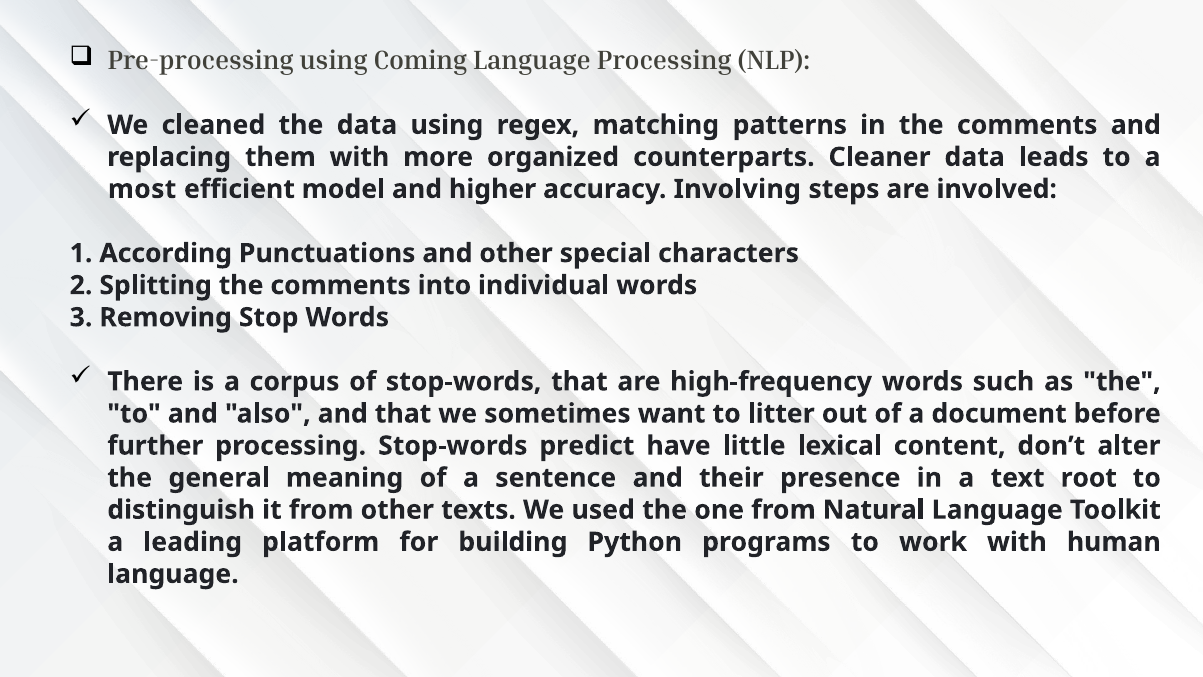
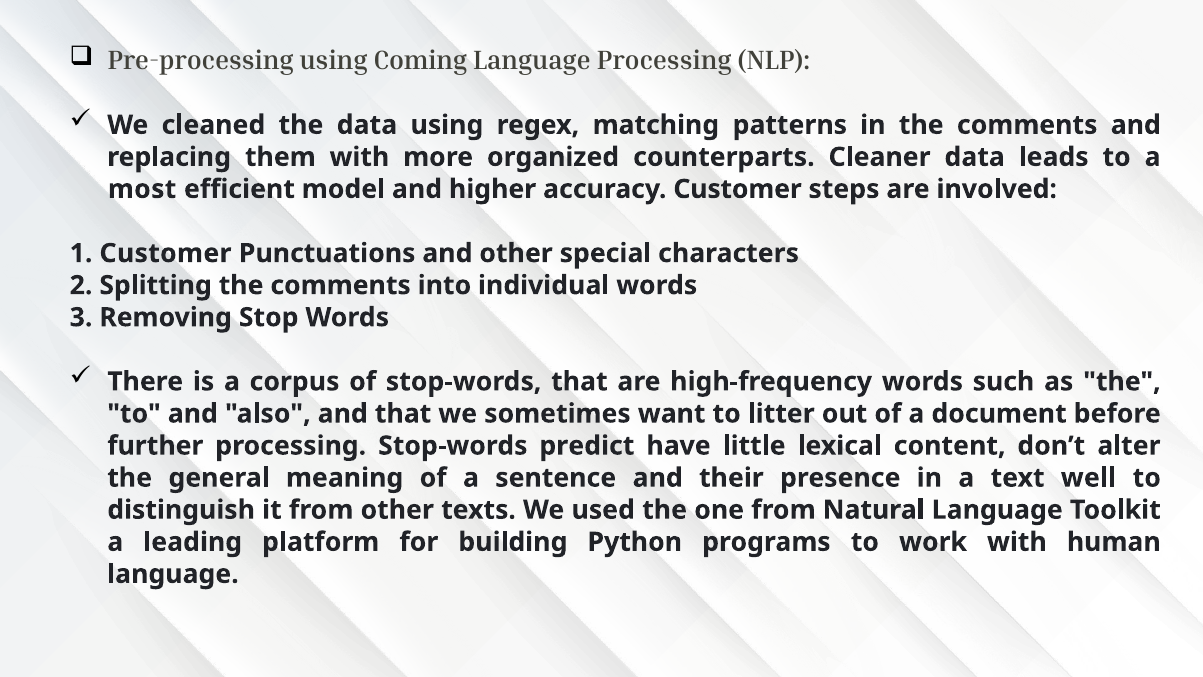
accuracy Involving: Involving -> Customer (738, 189)
1 According: According -> Customer (165, 253)
root: root -> well (1088, 478)
